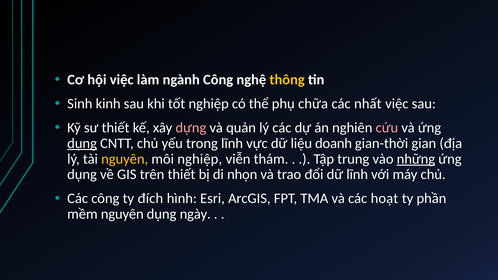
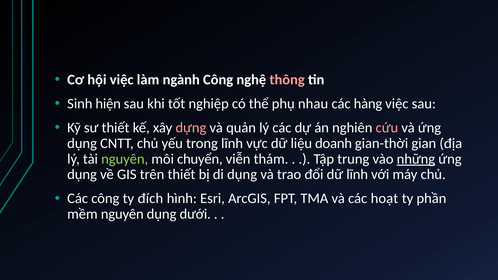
thông colour: yellow -> pink (287, 80)
kinh: kinh -> hiện (108, 104)
chữa: chữa -> nhau (313, 104)
nhất: nhất -> hàng (368, 104)
dụng underline: present -> none (82, 143)
nguyên colour: yellow -> light green (125, 159)
môi nghiệp: nghiệp -> chuyển (200, 159)
di nhọn: nhọn -> dụng (242, 175)
ngày: ngày -> dưới (195, 214)
